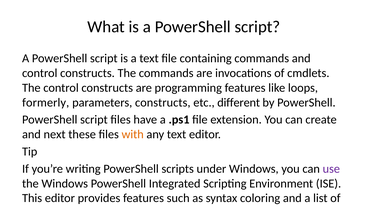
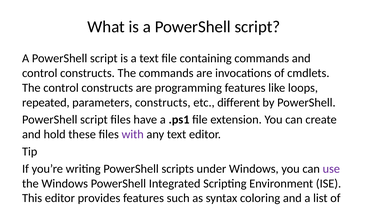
formerly: formerly -> repeated (46, 103)
next: next -> hold (55, 134)
with colour: orange -> purple (133, 134)
